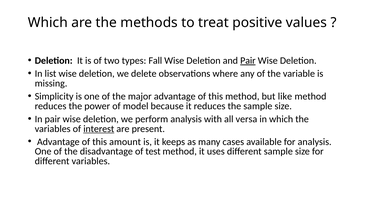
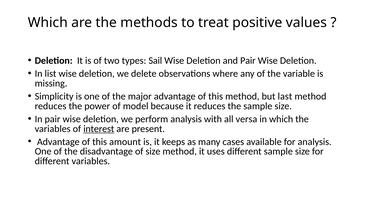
Fall: Fall -> Sail (155, 61)
Pair underline: present -> none (248, 61)
like: like -> last (285, 96)
of test: test -> size (153, 151)
